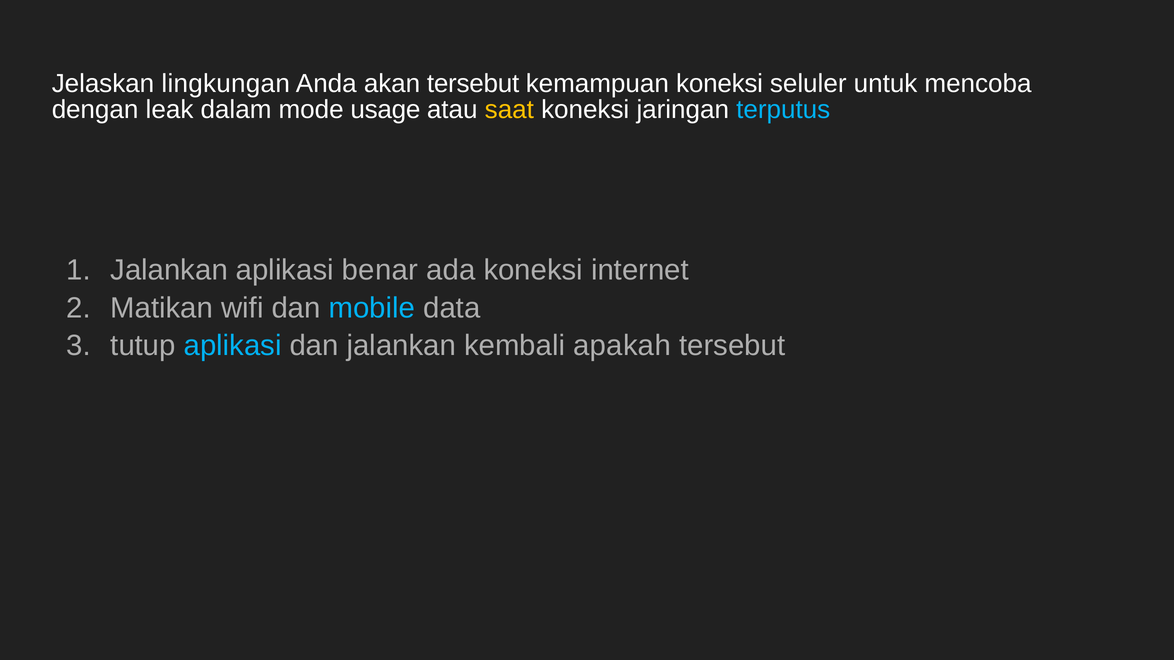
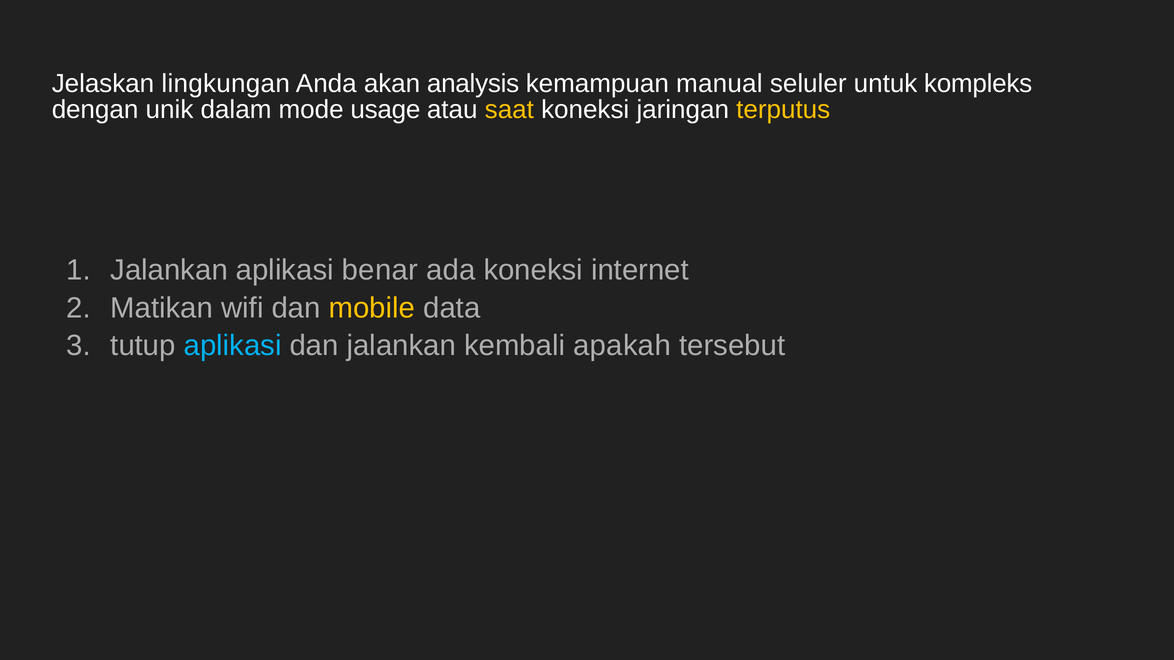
akan tersebut: tersebut -> analysis (473, 84)
kemampuan koneksi: koneksi -> manual (719, 84)
mencoba: mencoba -> kompleks (978, 84)
leak: leak -> unik (170, 110)
terputus colour: light blue -> yellow (783, 110)
mobile colour: light blue -> yellow (372, 308)
